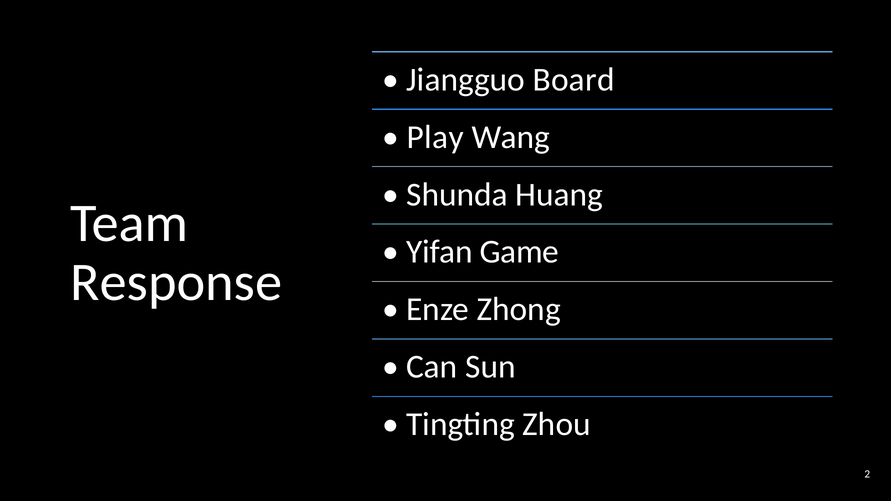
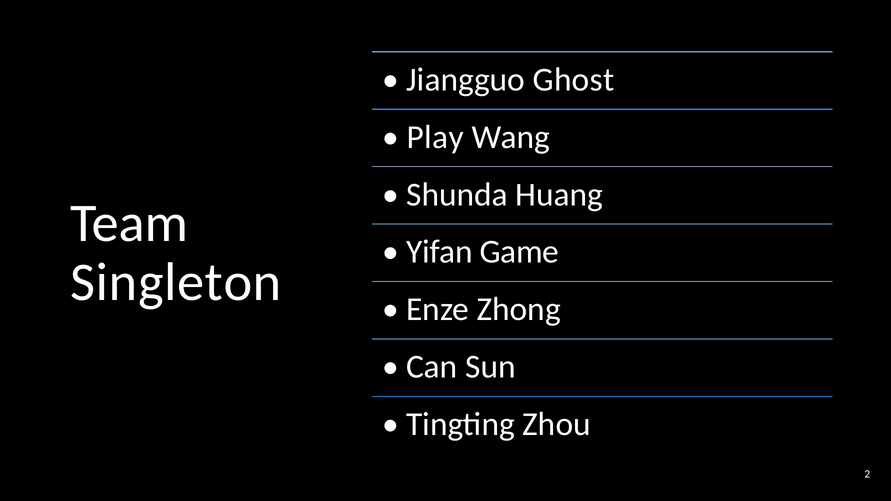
Board: Board -> Ghost (574, 80)
Response: Response -> Singleton (176, 282)
